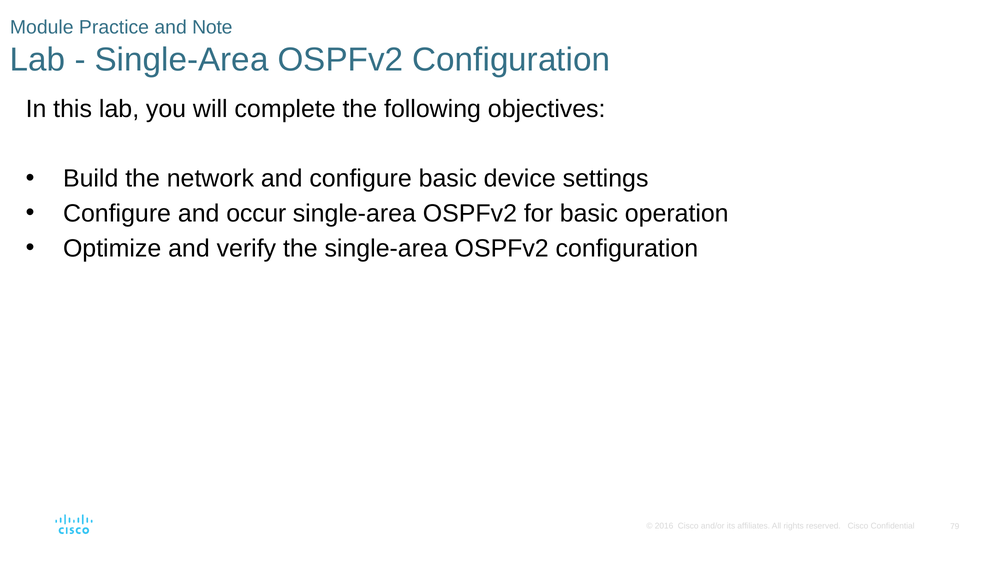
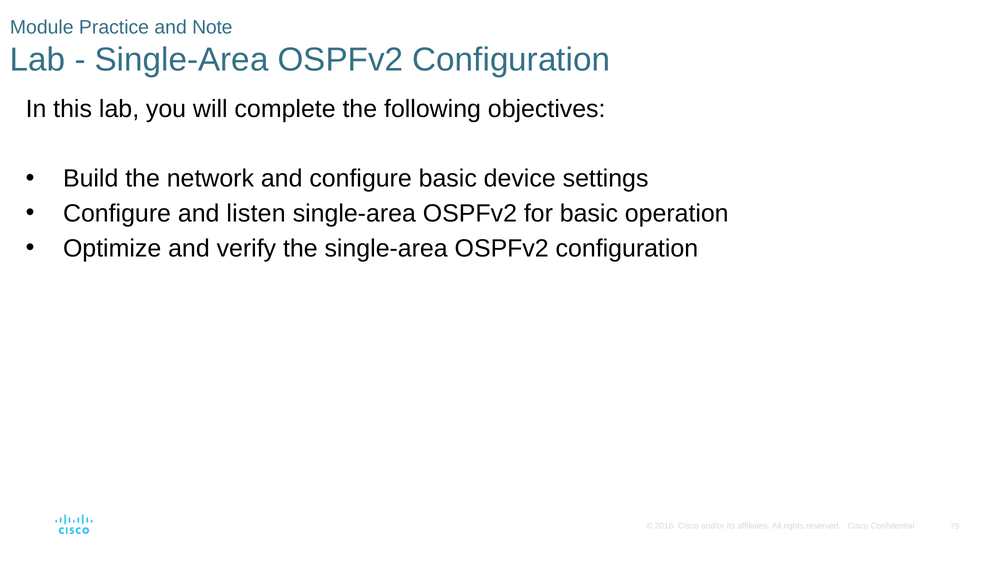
occur: occur -> listen (256, 213)
